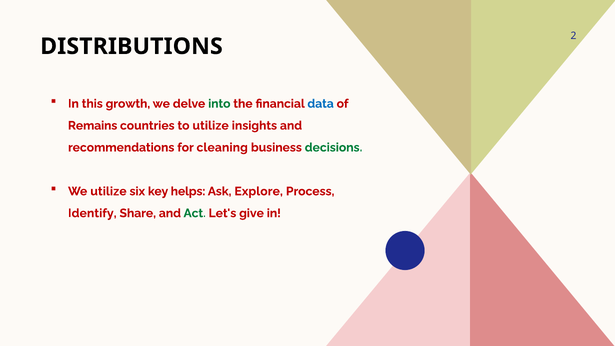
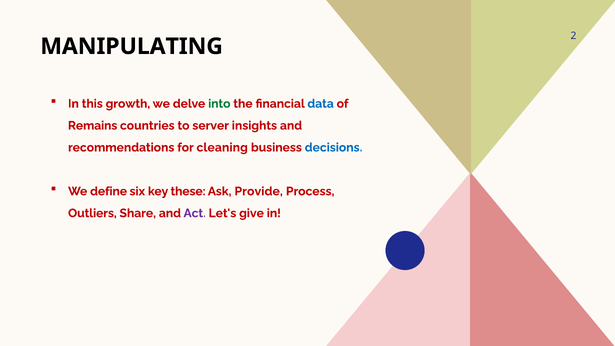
DISTRIBUTIONS: DISTRIBUTIONS -> MANIPULATING (132, 46)
to utilize: utilize -> server (211, 126)
decisions colour: green -> blue (334, 147)
We utilize: utilize -> define (109, 191)
helps: helps -> these (188, 191)
Explore: Explore -> Provide (259, 191)
Identify: Identify -> Outliers (92, 213)
Act colour: green -> purple (195, 213)
